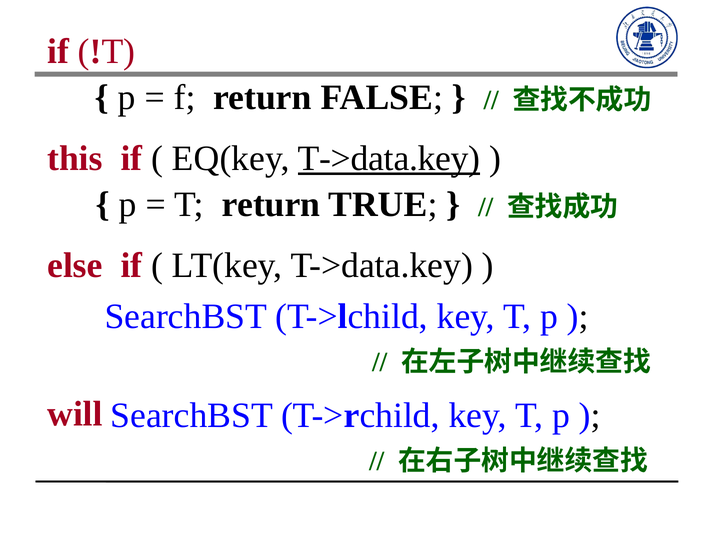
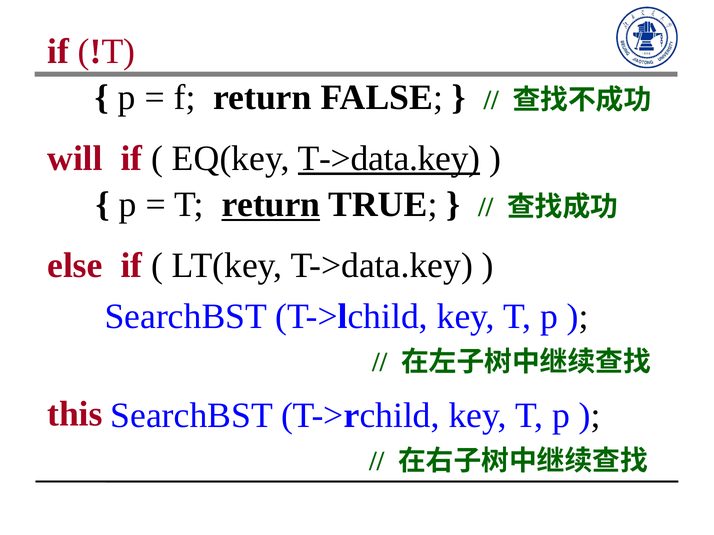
this: this -> will (75, 159)
return underline: none -> present (271, 205)
will: will -> this (75, 414)
